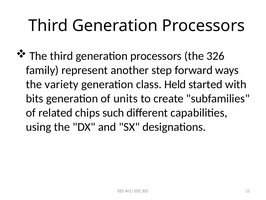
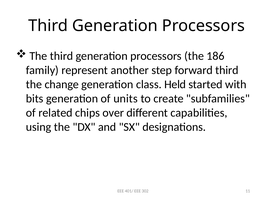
326: 326 -> 186 (216, 56)
forward ways: ways -> third (227, 70)
variety: variety -> change (62, 84)
such: such -> over (113, 113)
